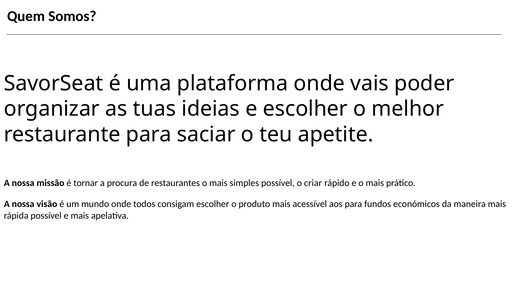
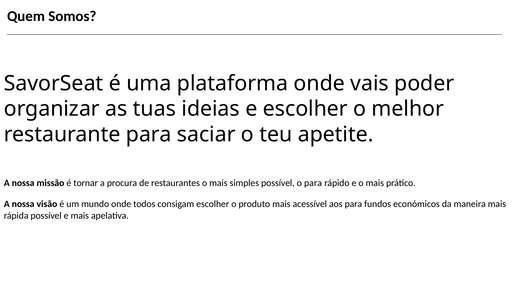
o criar: criar -> para (313, 183)
